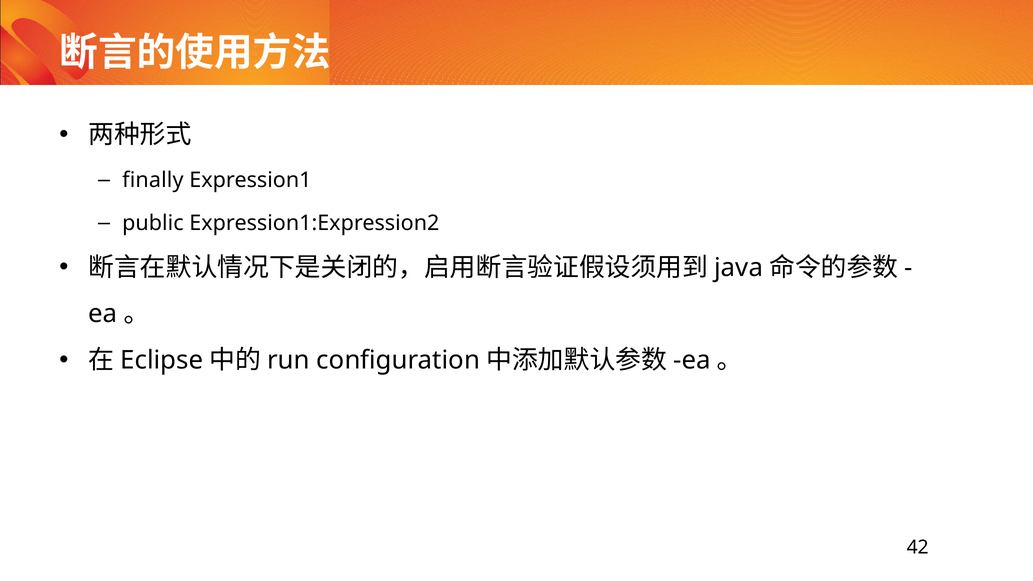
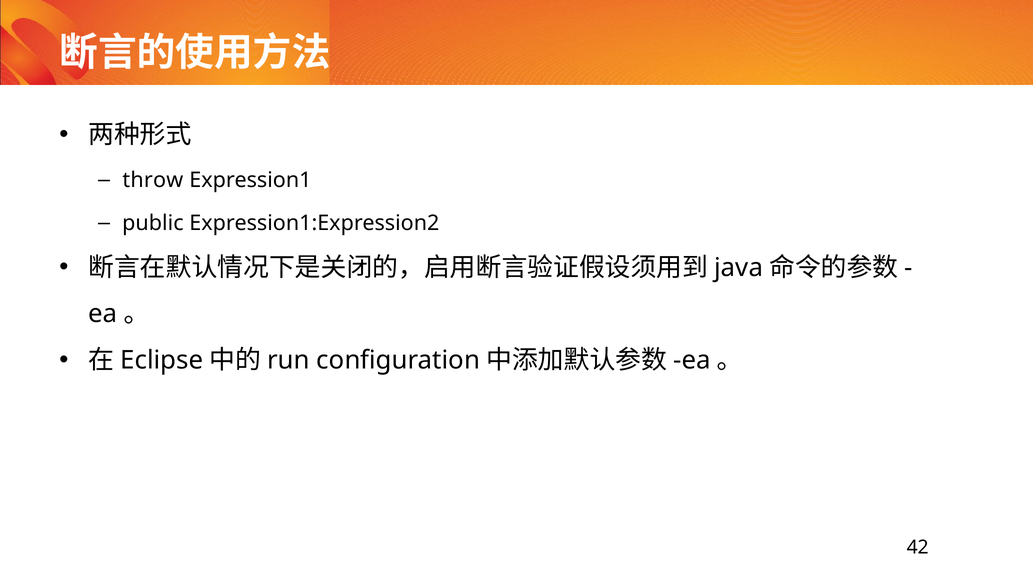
finally: finally -> throw (153, 180)
